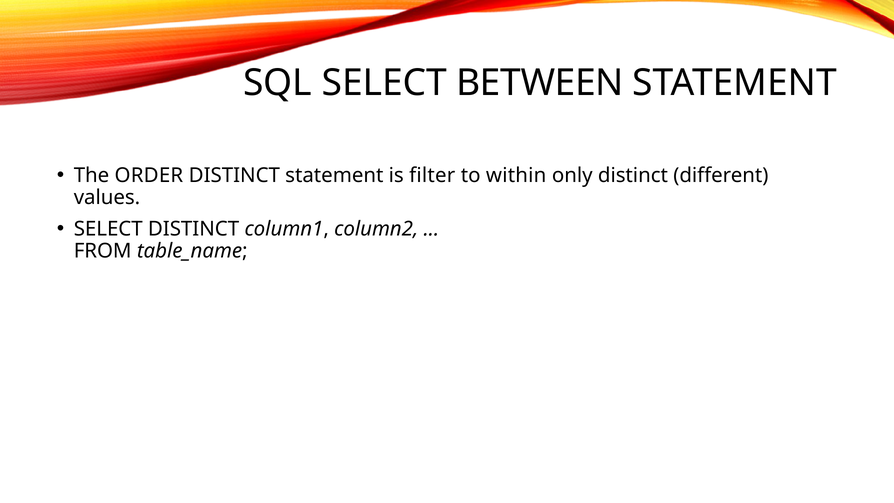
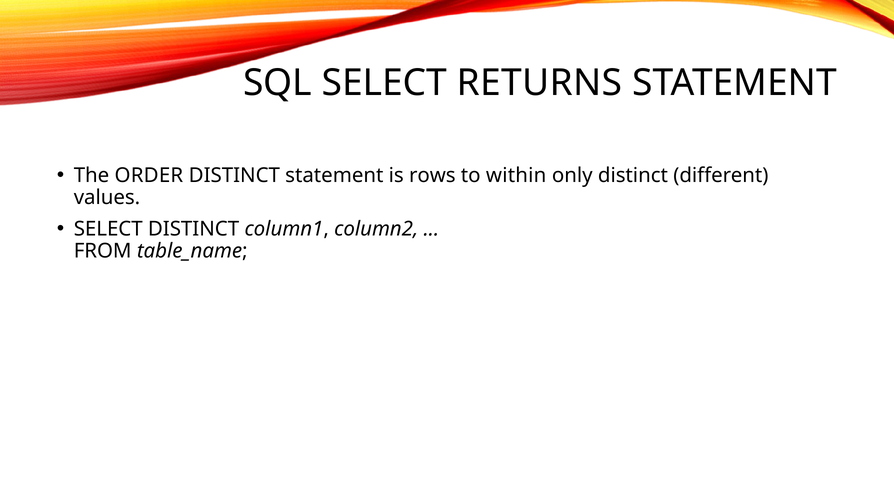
BETWEEN: BETWEEN -> RETURNS (540, 83)
filter: filter -> rows (432, 175)
